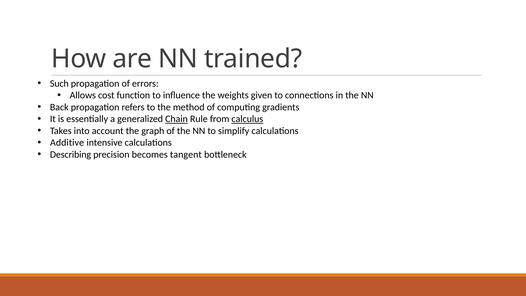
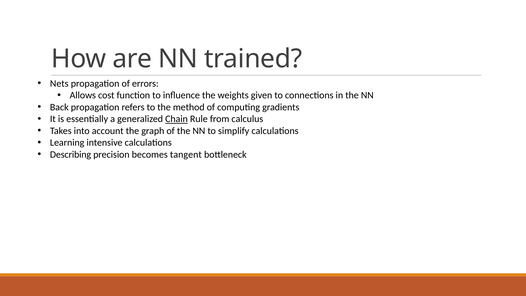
Such: Such -> Nets (59, 83)
calculus underline: present -> none (247, 119)
Additive: Additive -> Learning (67, 143)
